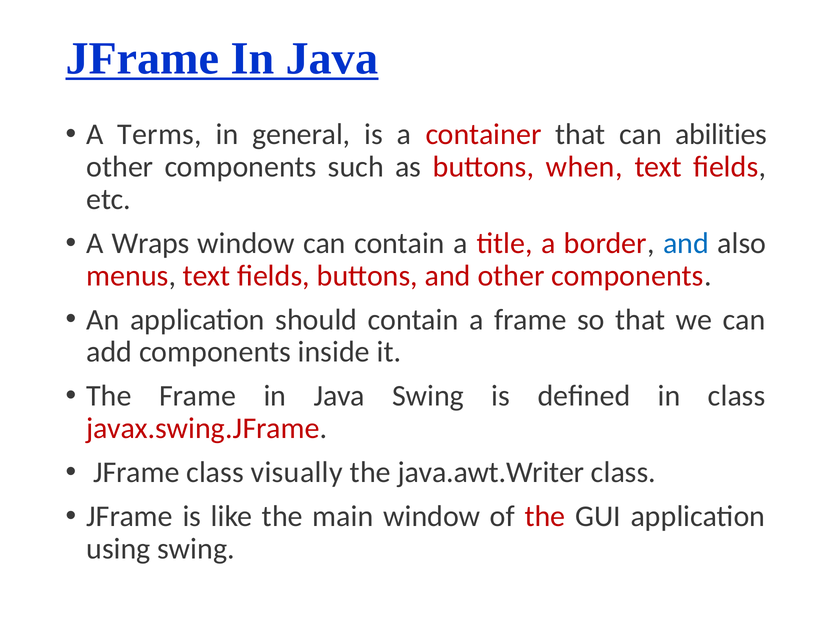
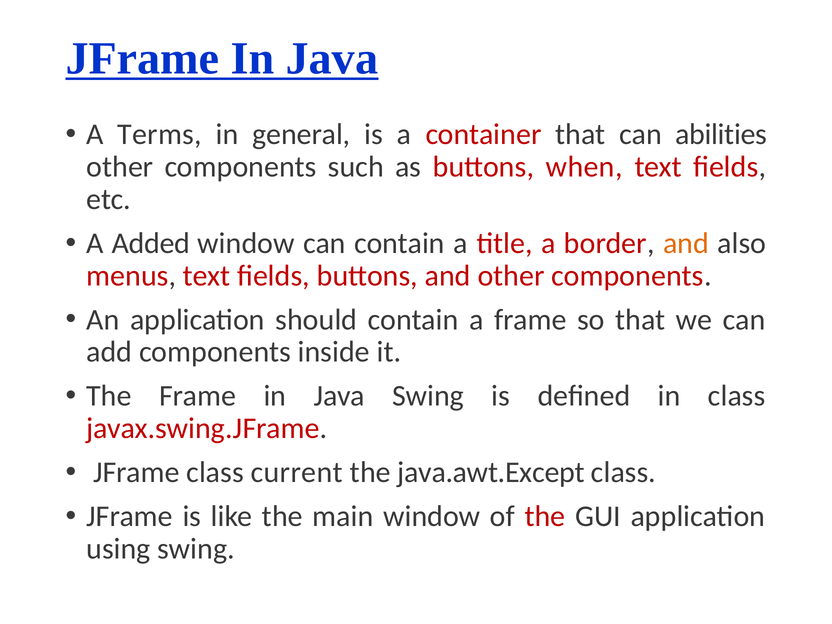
Wraps: Wraps -> Added (151, 243)
and colour: blue -> orange (686, 243)
visually: visually -> current (297, 472)
java.awt.Writer: java.awt.Writer -> java.awt.Except (491, 472)
